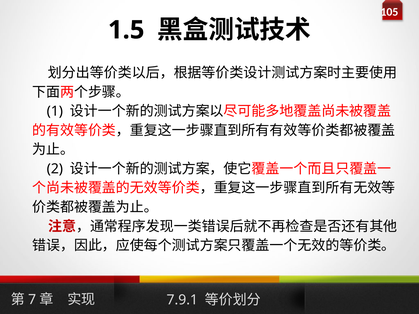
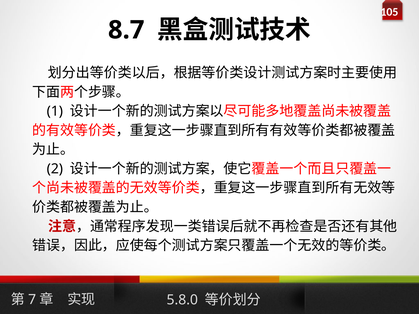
1.5: 1.5 -> 8.7 (126, 30)
7.9.1: 7.9.1 -> 5.8.0 (182, 300)
